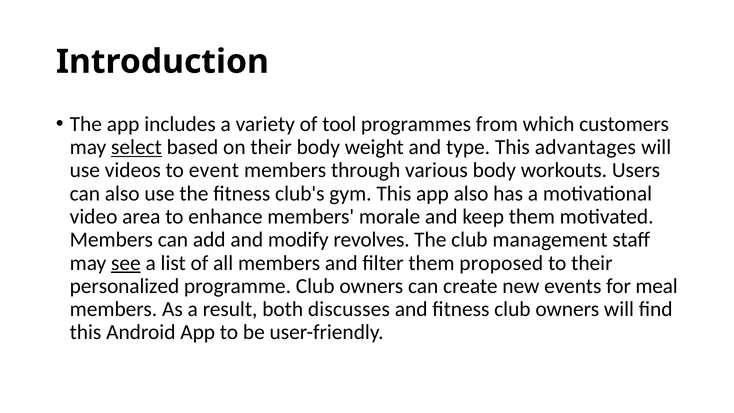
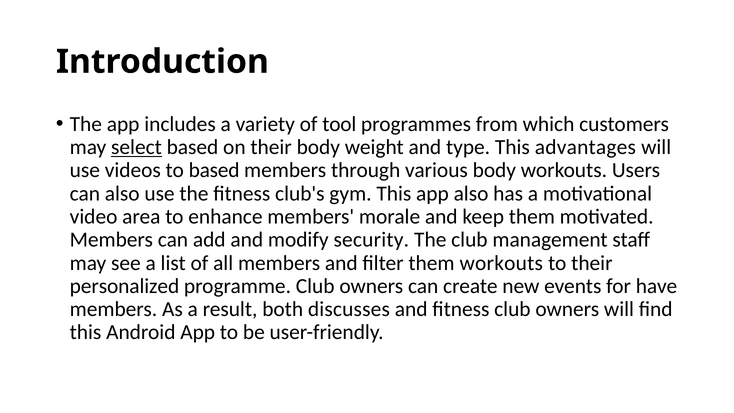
to event: event -> based (214, 170)
revolves: revolves -> security (371, 240)
see underline: present -> none (126, 263)
them proposed: proposed -> workouts (501, 263)
meal: meal -> have (657, 286)
